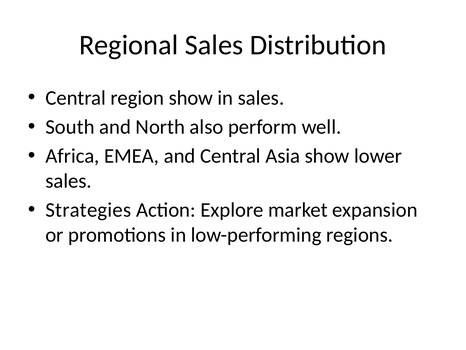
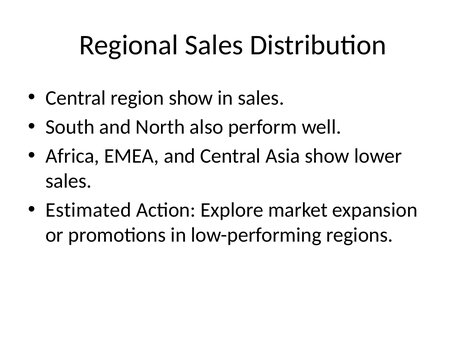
Strategies: Strategies -> Estimated (88, 210)
